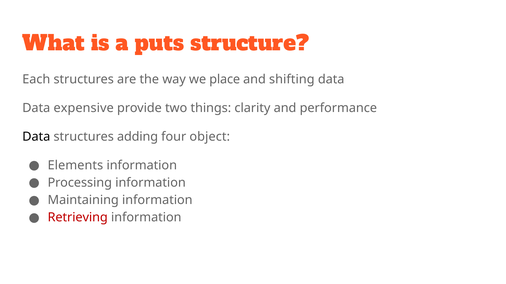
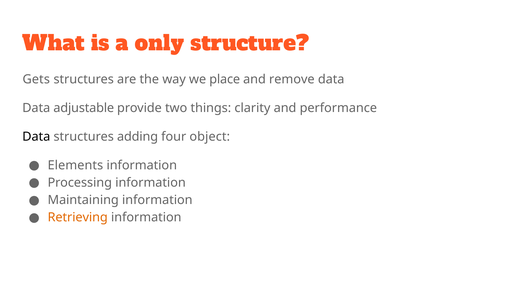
puts: puts -> only (160, 44)
Each: Each -> Gets (36, 80)
shifting: shifting -> remove (292, 80)
expensive: expensive -> adjustable (84, 108)
Retrieving colour: red -> orange (78, 218)
